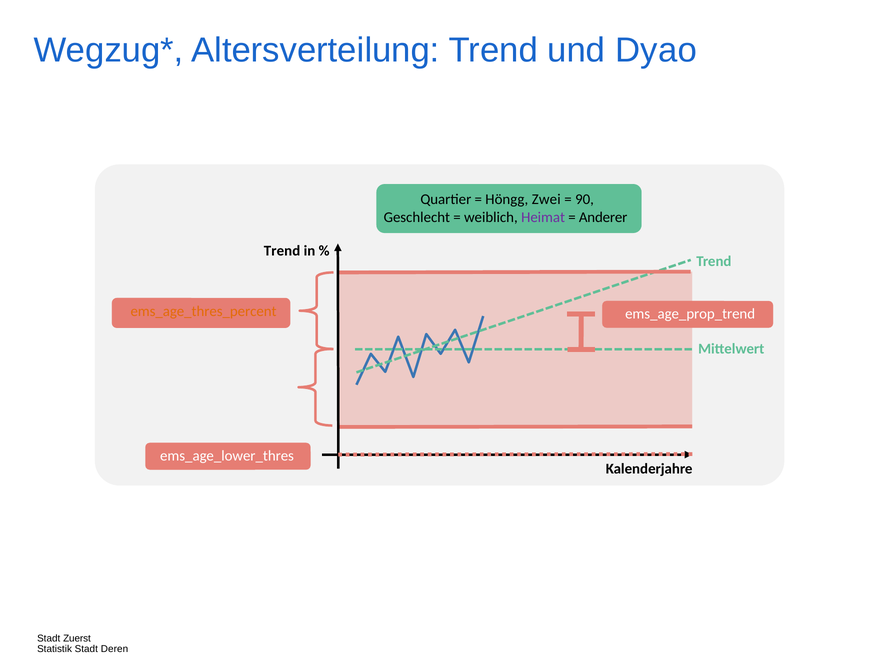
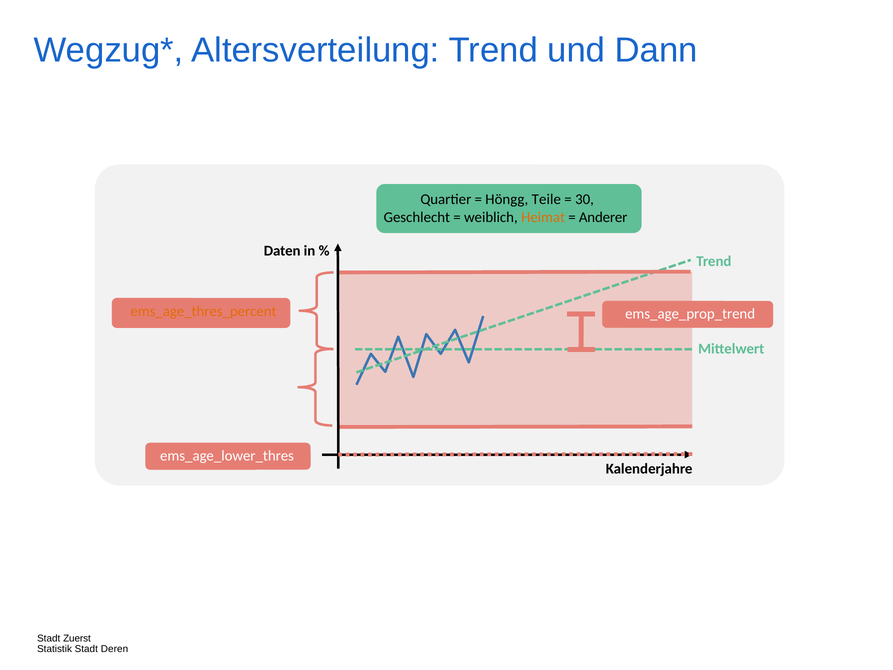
Dyao: Dyao -> Dann (656, 50)
Zwei: Zwei -> Teile (546, 199)
90: 90 -> 30 (585, 199)
Heimat colour: purple -> orange (543, 217)
Trend: Trend -> Daten (282, 251)
